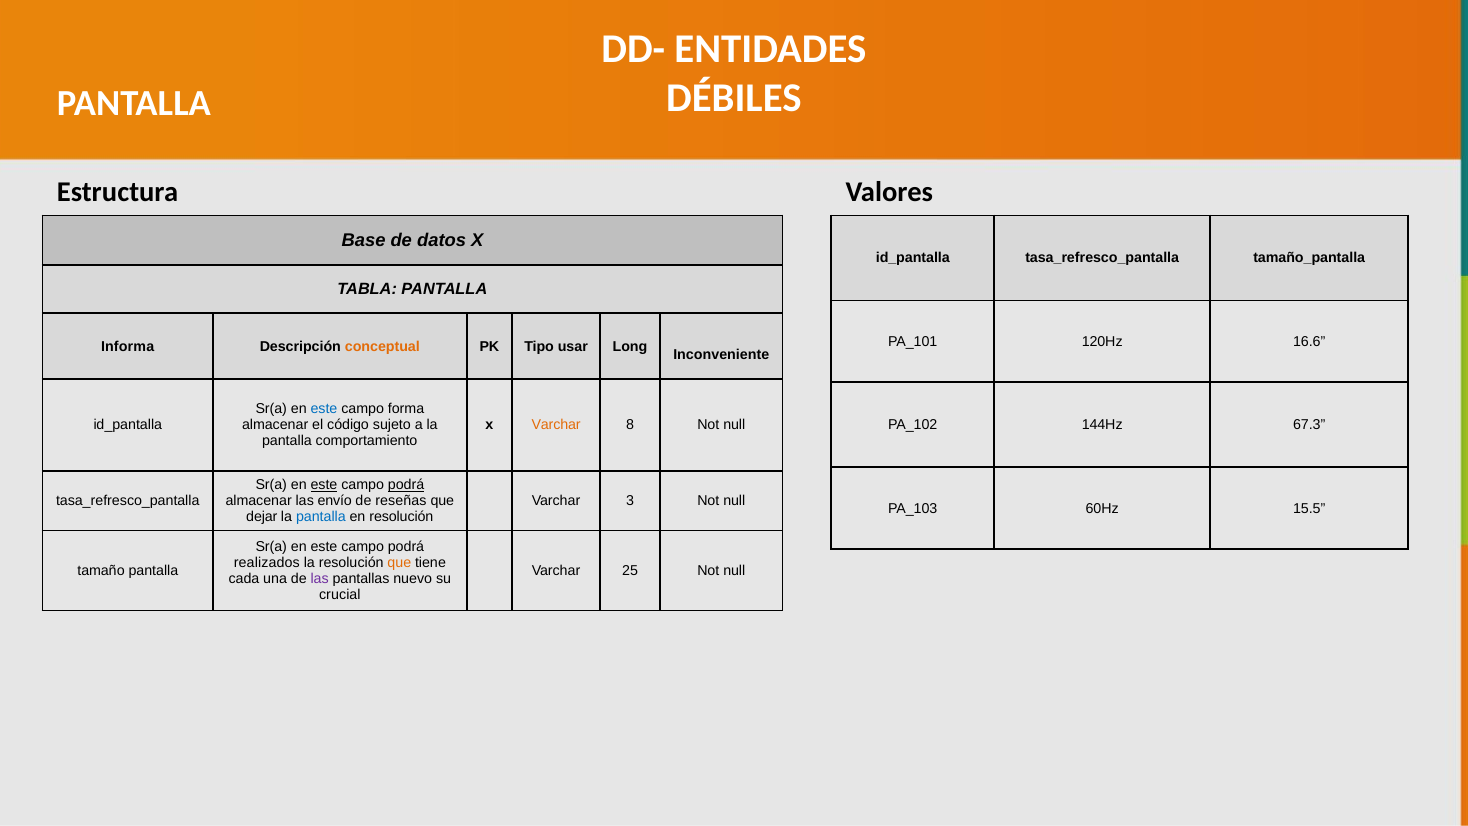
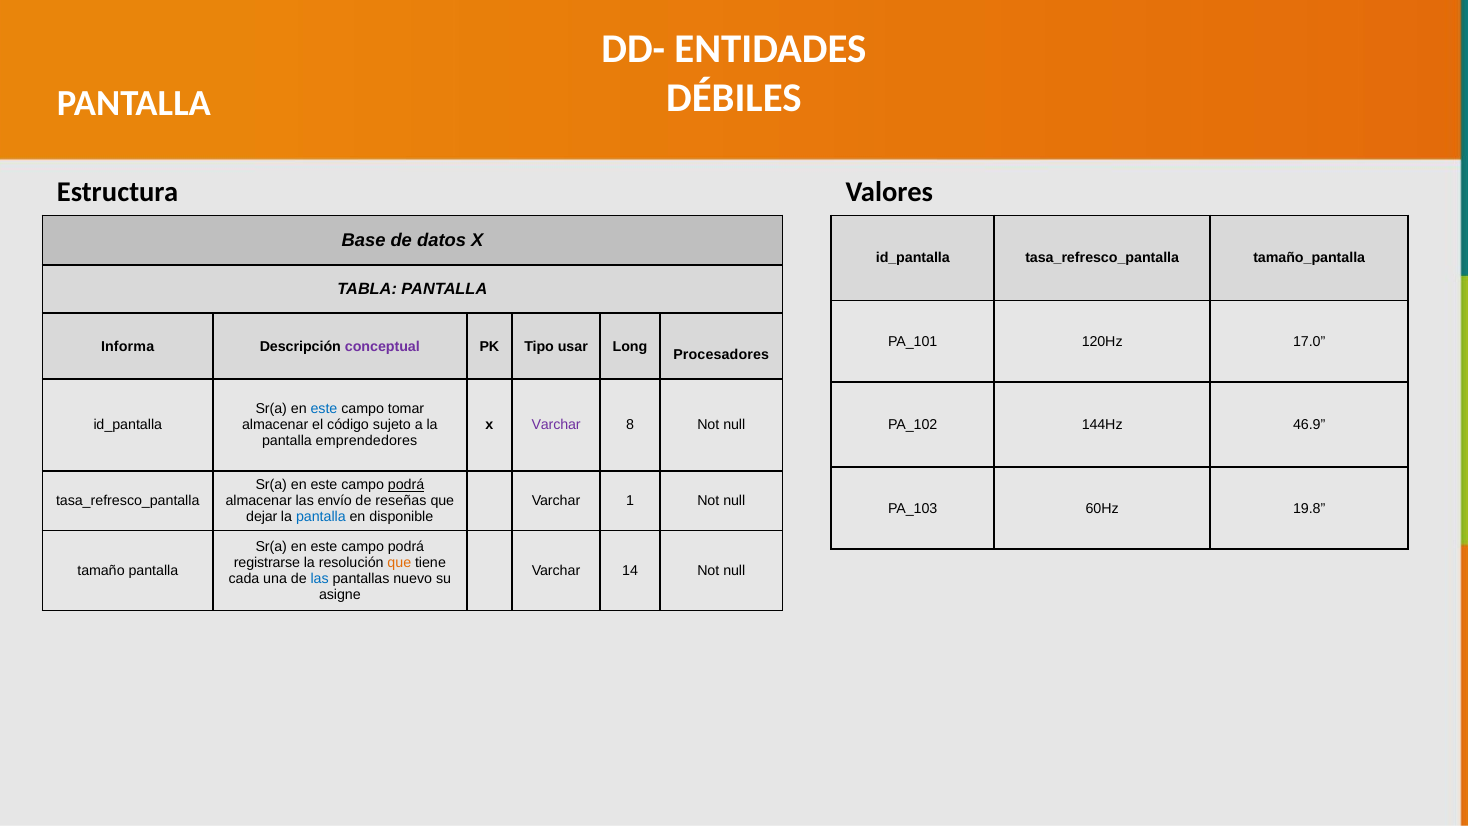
16.6: 16.6 -> 17.0 (1309, 342)
conceptual colour: orange -> purple (382, 346)
Inconveniente: Inconveniente -> Procesadores (721, 354)
forma: forma -> tomar (406, 409)
Varchar colour: orange -> purple (556, 425)
67.3: 67.3 -> 46.9 (1309, 425)
comportamiento: comportamiento -> emprendedores (366, 441)
este underline: present -> none (324, 485)
3: 3 -> 1 (630, 501)
15.5: 15.5 -> 19.8 (1309, 508)
en resolución: resolución -> disponible (401, 517)
realizados: realizados -> registrarse (267, 563)
25: 25 -> 14 (630, 571)
las colour: purple -> blue (320, 579)
crucial: crucial -> asigne (340, 594)
